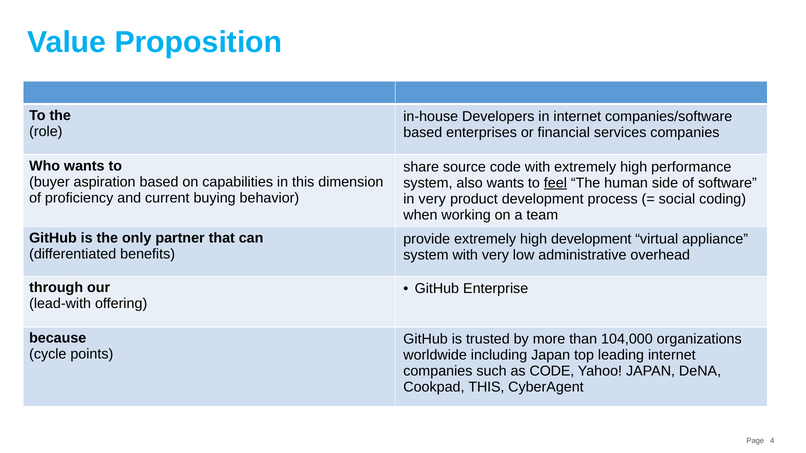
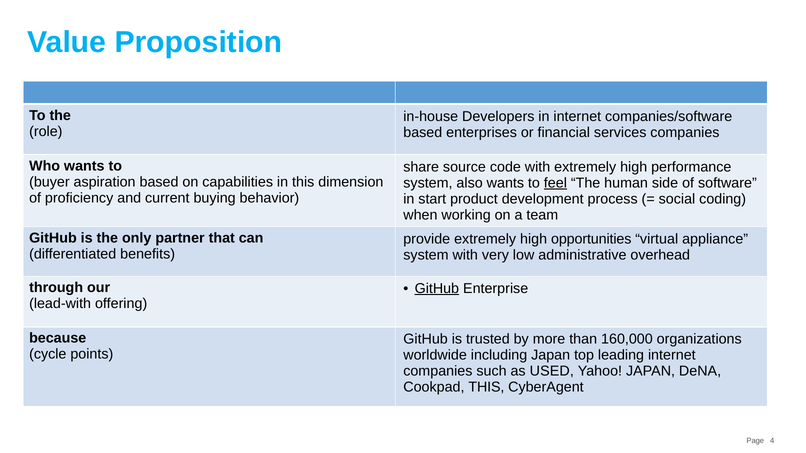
in very: very -> start (432, 199)
high development: development -> opportunities (591, 239)
GitHub underline: none -> present (437, 289)
104,000: 104,000 -> 160,000 (627, 339)
as CODE: CODE -> USED (552, 372)
